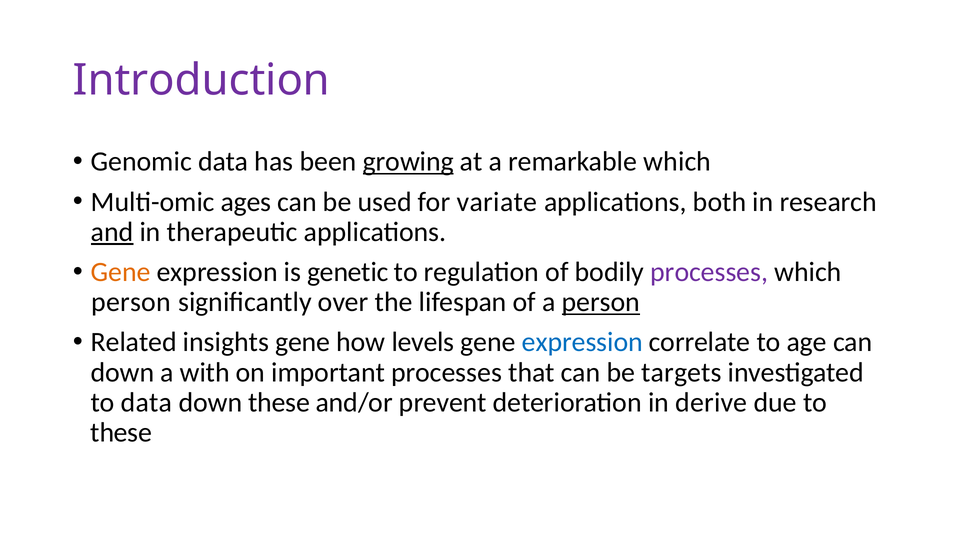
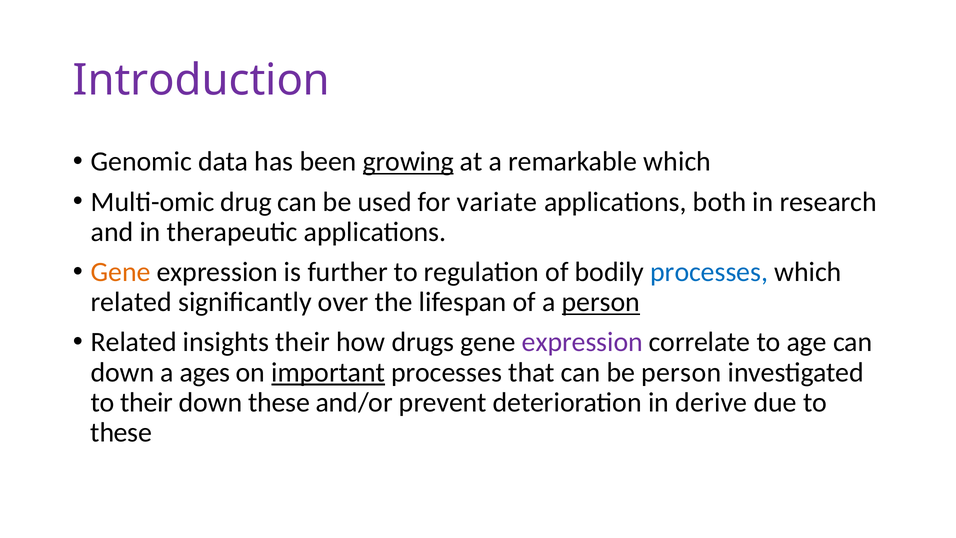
ages: ages -> drug (246, 202)
and underline: present -> none (112, 232)
genetic: genetic -> further (348, 272)
processes colour: purple -> blue (709, 272)
person: person -> related (131, 302)
insights gene: gene -> their (303, 342)
levels: levels -> drugs (423, 342)
expression colour: blue -> purple (582, 342)
with: with -> ages (205, 372)
important underline: none -> present (328, 372)
be targets: targets -> person (681, 372)
to data: data -> their (147, 402)
